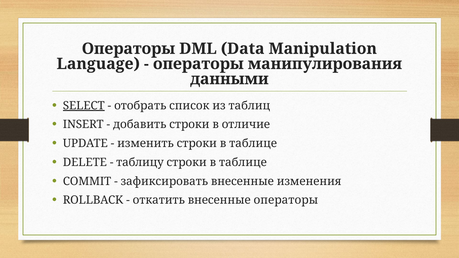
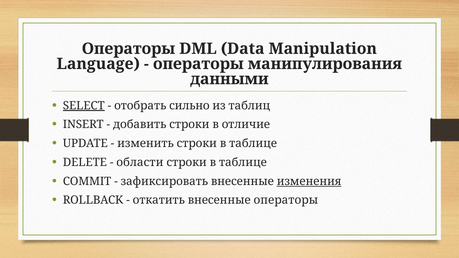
список: список -> сильно (189, 106)
таблицу: таблицу -> области (140, 162)
изменения underline: none -> present (309, 181)
